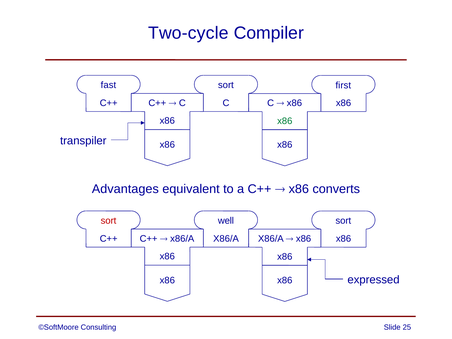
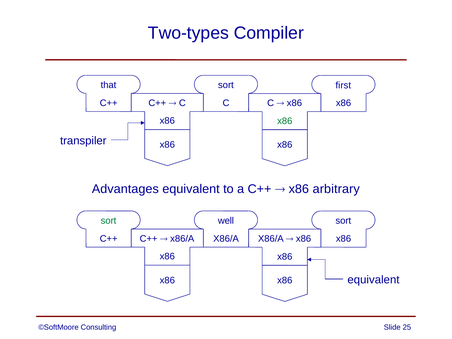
Two-cycle: Two-cycle -> Two-types (188, 33)
fast: fast -> that (109, 85)
converts: converts -> arbitrary (336, 189)
sort colour: red -> green (109, 221)
expressed: expressed -> equivalent (373, 280)
